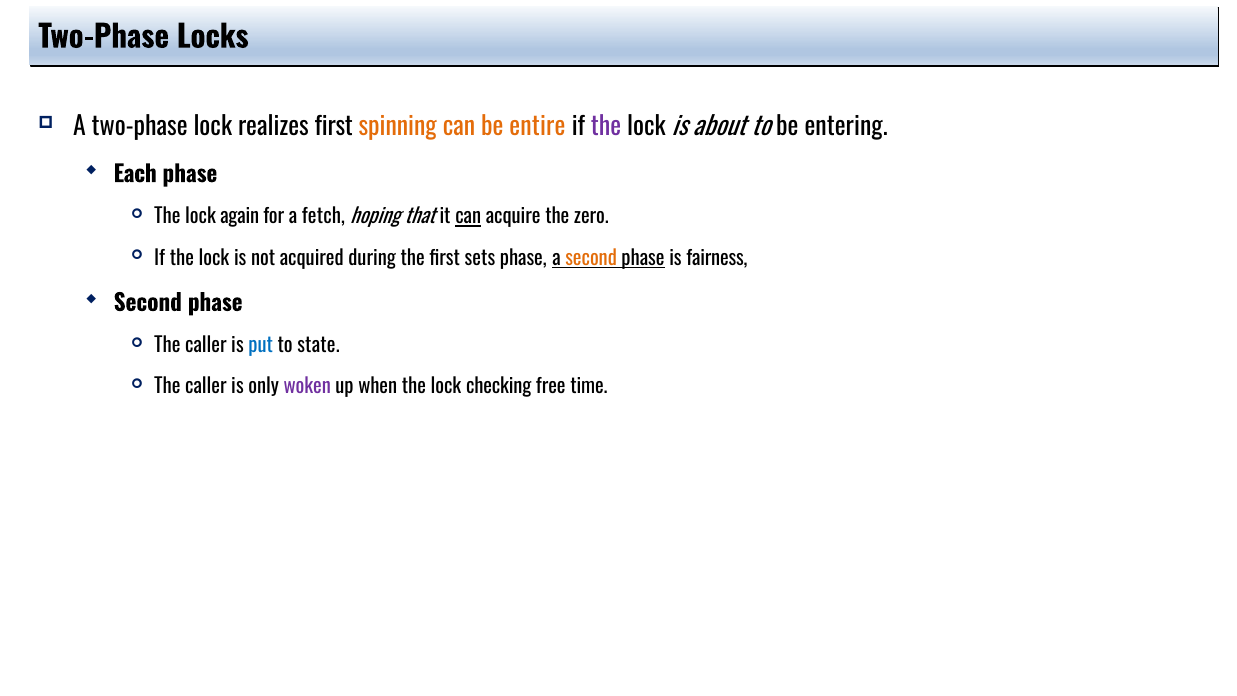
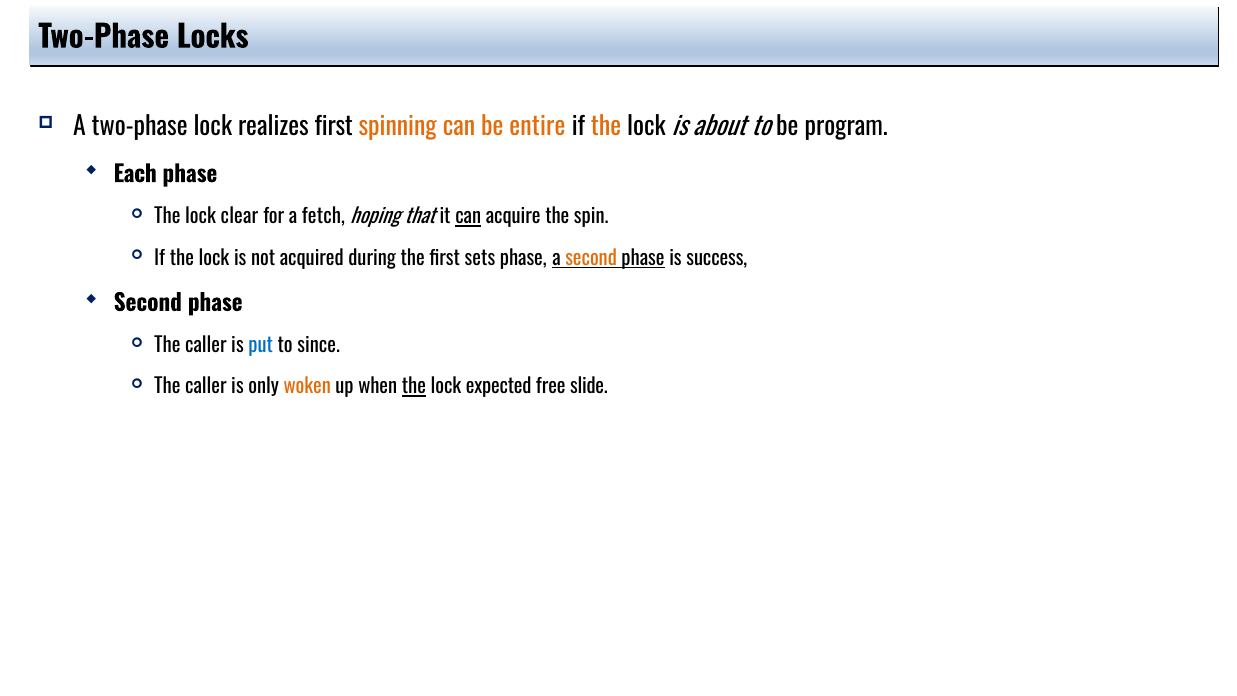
the colour: purple -> orange (606, 127)
entering: entering -> program (846, 127)
again: again -> clear (239, 217)
zero: zero -> spin (591, 217)
fairness: fairness -> success (717, 258)
state: state -> since (319, 346)
woken colour: purple -> orange (307, 387)
the underline: none -> present (414, 387)
checking: checking -> expected (499, 387)
time: time -> slide (589, 387)
